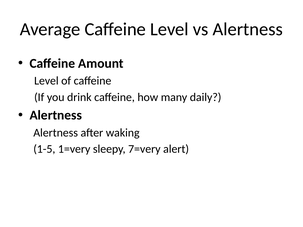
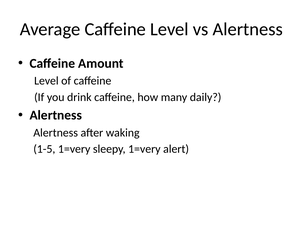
sleepy 7=very: 7=very -> 1=very (144, 149)
